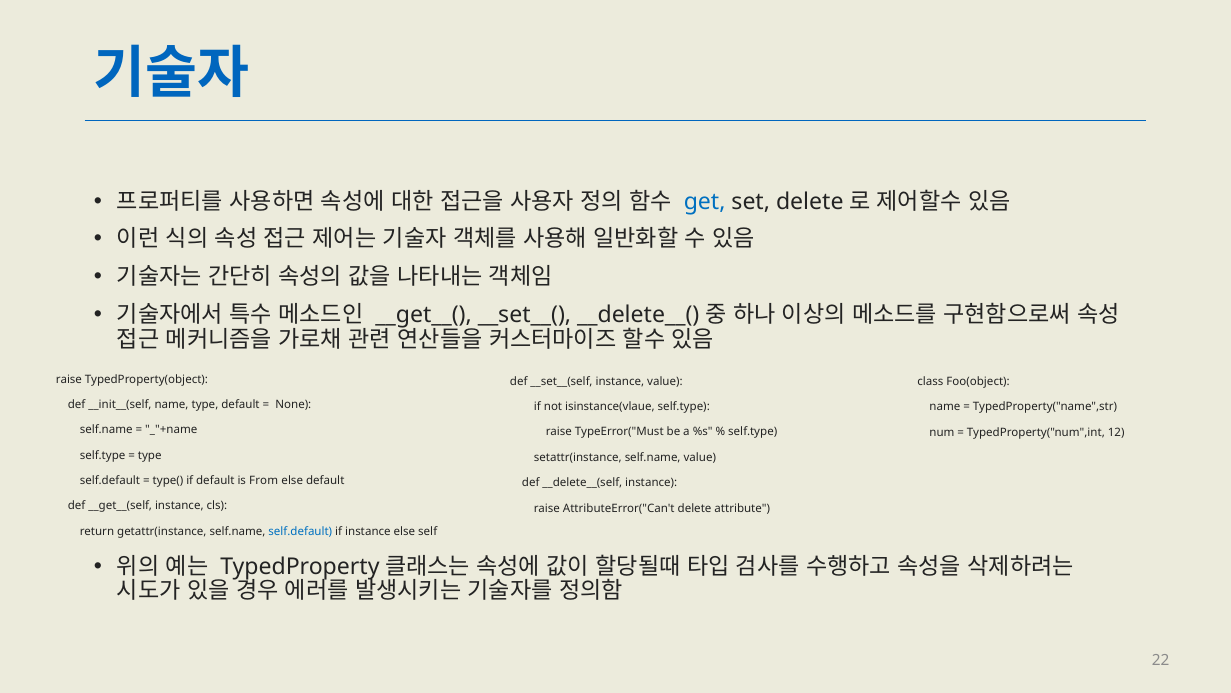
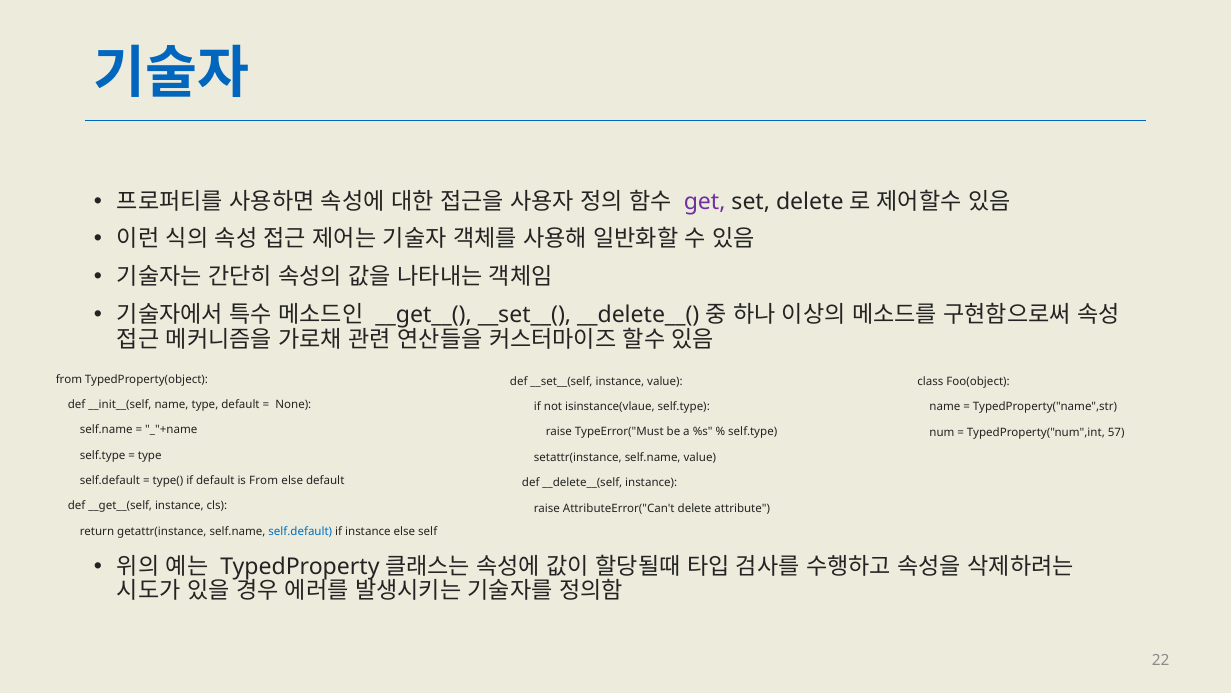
get colour: blue -> purple (705, 201)
raise: raise -> from (69, 379)
12: 12 -> 57 (1116, 432)
